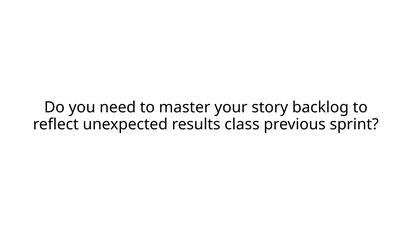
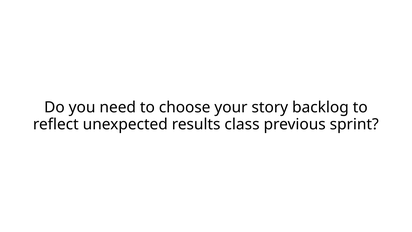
master: master -> choose (185, 107)
